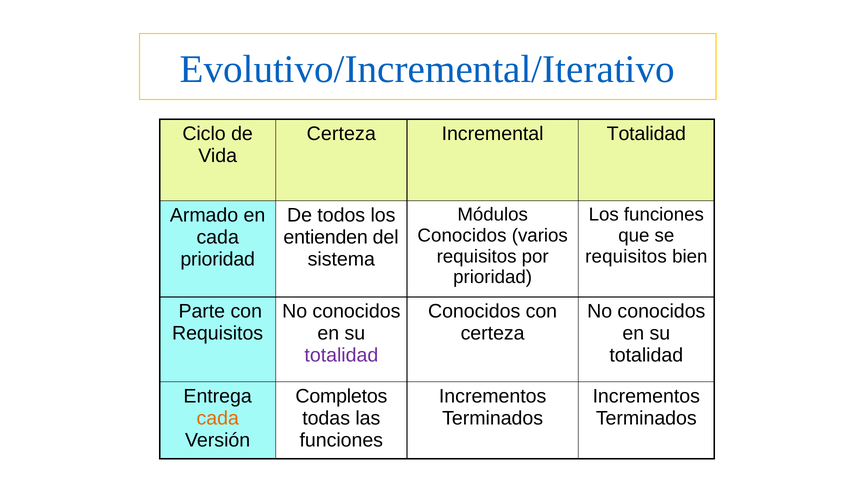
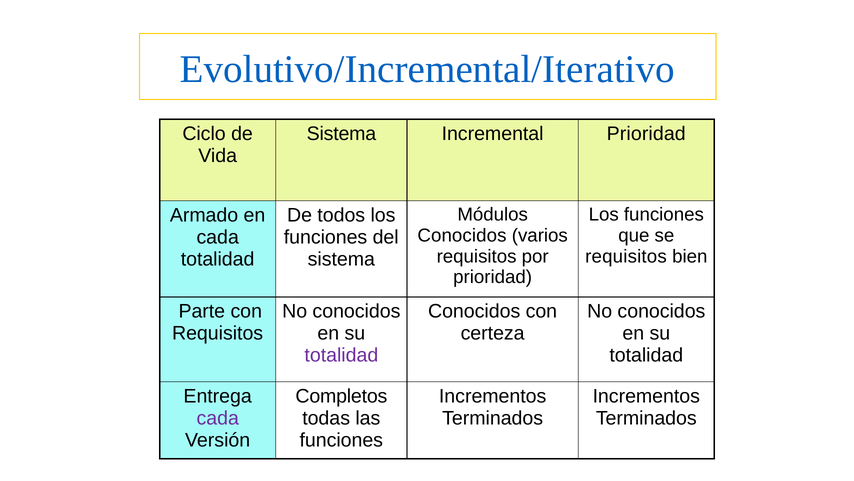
Certeza: Certeza -> Sistema (341, 134)
Incremental Totalidad: Totalidad -> Prioridad (646, 134)
entienden: entienden -> funciones (326, 237)
prioridad: prioridad -> totalidad (218, 259)
cada colour: orange -> purple (218, 418)
